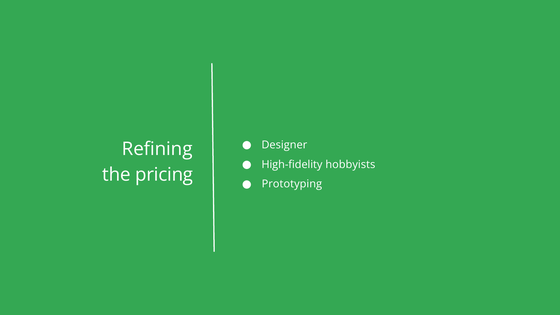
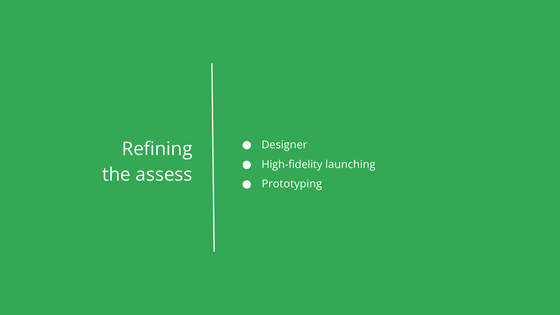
hobbyists: hobbyists -> launching (350, 164)
pricing: pricing -> assess (164, 175)
